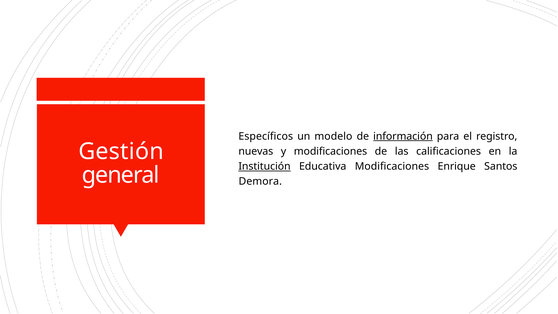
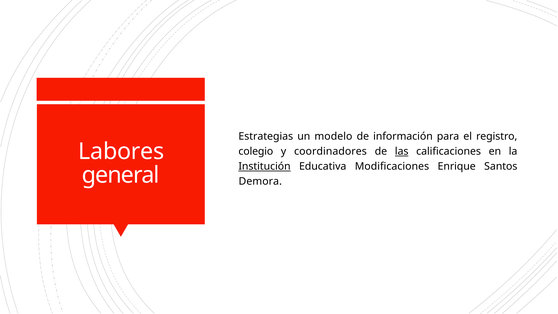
Específicos: Específicos -> Estrategias (266, 136)
información underline: present -> none (403, 136)
Gestión: Gestión -> Labores (121, 151)
nuevas: nuevas -> colegio (256, 151)
y modificaciones: modificaciones -> coordinadores (330, 151)
las underline: none -> present (402, 151)
